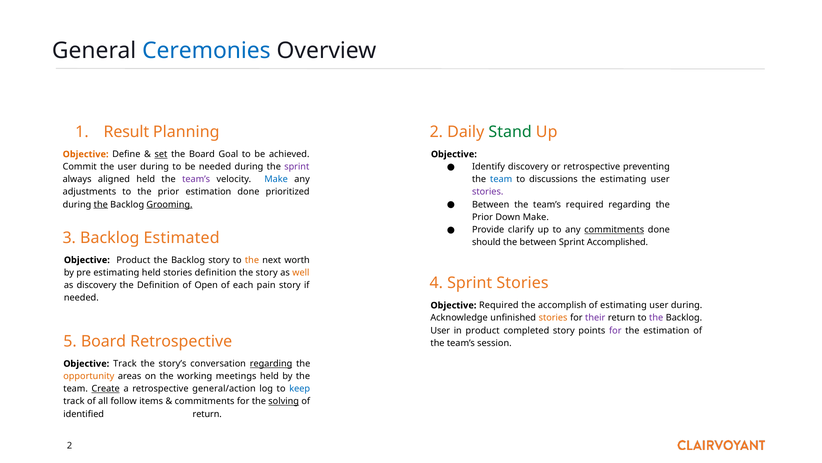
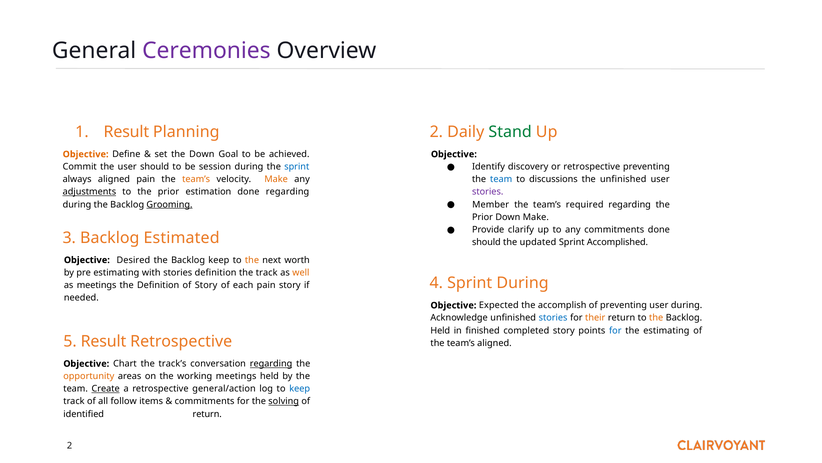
Ceremonies colour: blue -> purple (206, 51)
set underline: present -> none (161, 154)
the Board: Board -> Down (202, 154)
the user during: during -> should (155, 167)
be needed: needed -> session (215, 167)
sprint colour: purple -> blue (297, 167)
aligned held: held -> pain (146, 179)
team’s colour: purple -> orange (196, 179)
Make colour: blue -> orange (276, 179)
the estimating: estimating -> unfinished (623, 179)
adjustments underline: none -> present (89, 192)
done prioritized: prioritized -> regarding (288, 192)
Between: Between -> Member (491, 204)
the underline: present -> none (101, 204)
commitments underline: present -> none (614, 229)
the between: between -> updated (538, 242)
Objective Product: Product -> Desired (133, 260)
Backlog story: story -> keep (219, 260)
estimating held: held -> with (151, 272)
the story: story -> track (267, 272)
Sprint Stories: Stories -> During (523, 283)
as discovery: discovery -> meetings (97, 285)
of Open: Open -> Story (206, 285)
Objective Required: Required -> Expected (499, 305)
of estimating: estimating -> preventing (624, 305)
stories colour: orange -> blue (553, 318)
their colour: purple -> orange (595, 318)
the colour: purple -> orange (656, 318)
User: User -> Held (440, 330)
in product: product -> finished (483, 330)
for colour: purple -> blue (615, 330)
the estimation: estimation -> estimating (666, 330)
5 Board: Board -> Result (104, 341)
team’s session: session -> aligned (494, 343)
Objective Track: Track -> Chart (125, 363)
story’s: story’s -> track’s (173, 363)
